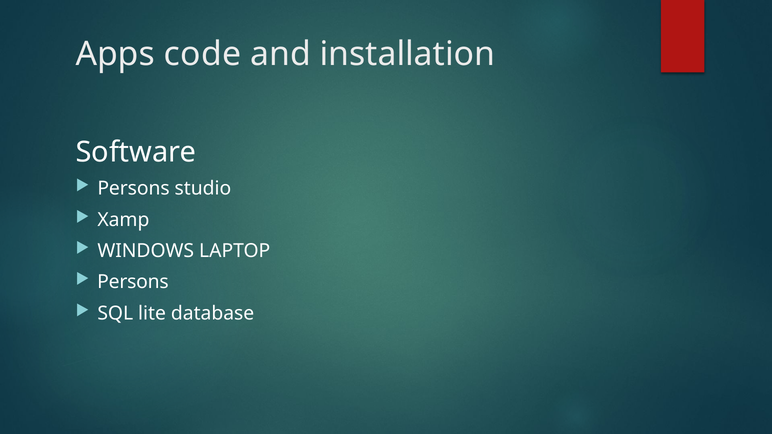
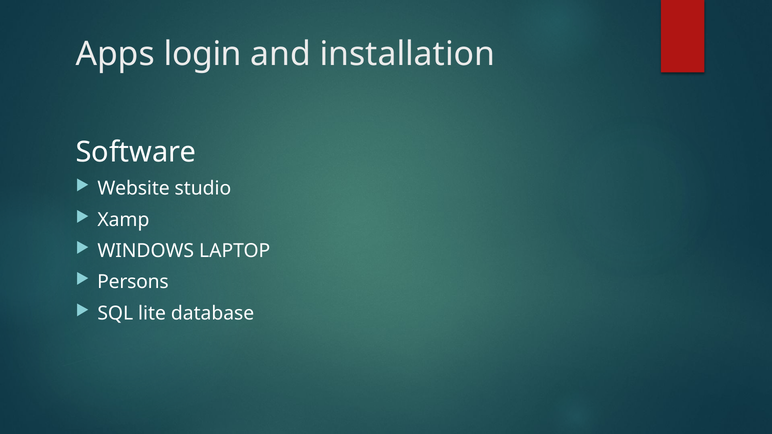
code: code -> login (203, 54)
Persons: Persons -> Website (134, 189)
